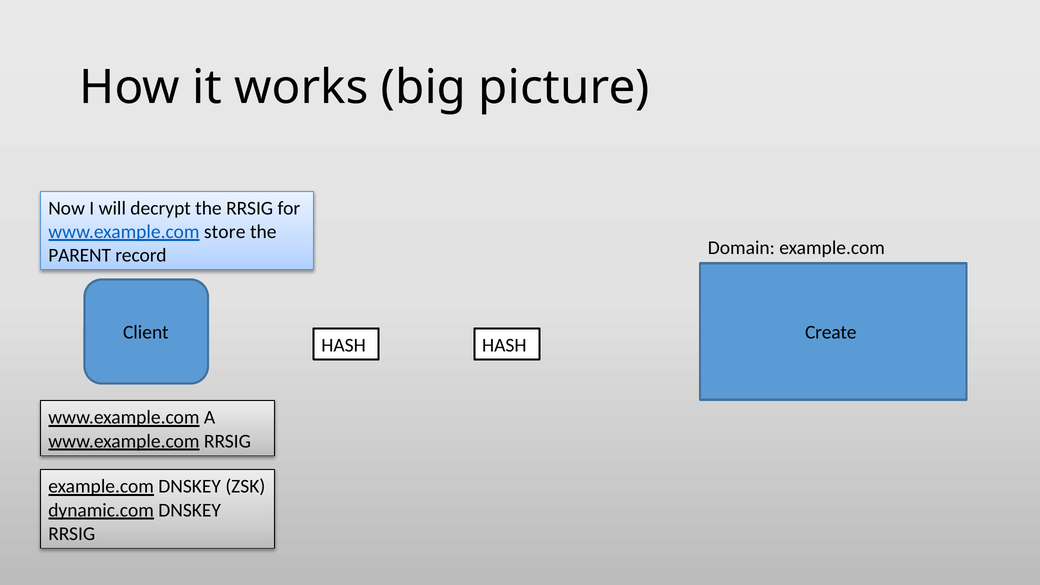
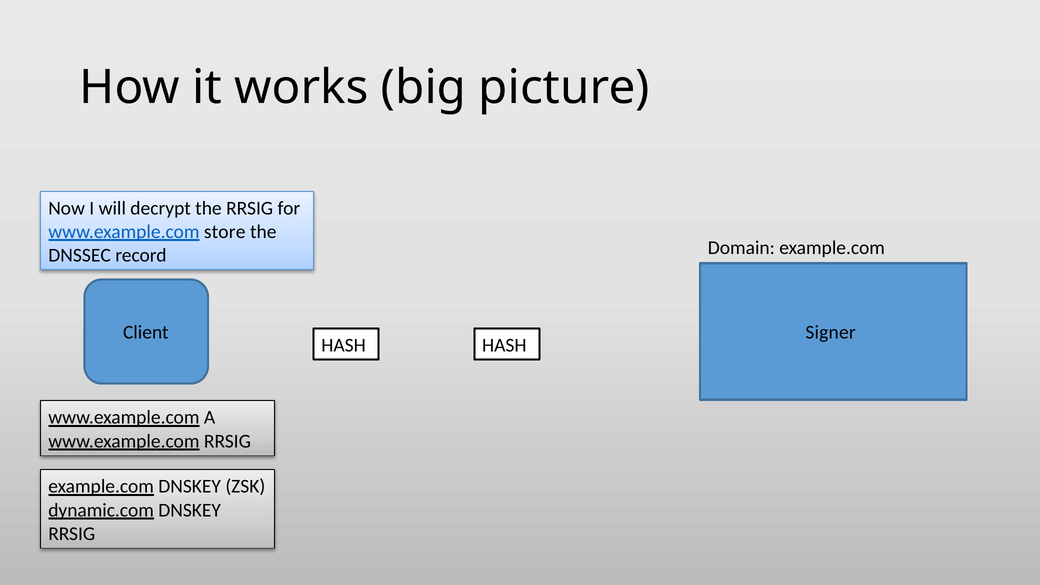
PARENT: PARENT -> DNSSEC (80, 255)
Create: Create -> Signer (831, 332)
